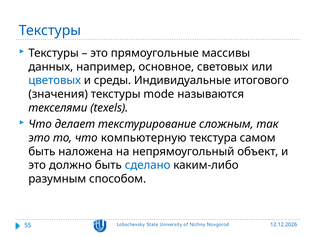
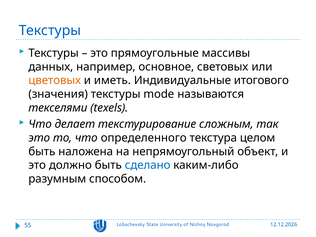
цветовых colour: blue -> orange (55, 80)
среды: среды -> иметь (112, 80)
компьютерную: компьютерную -> определенного (144, 138)
самом: самом -> целом (258, 138)
